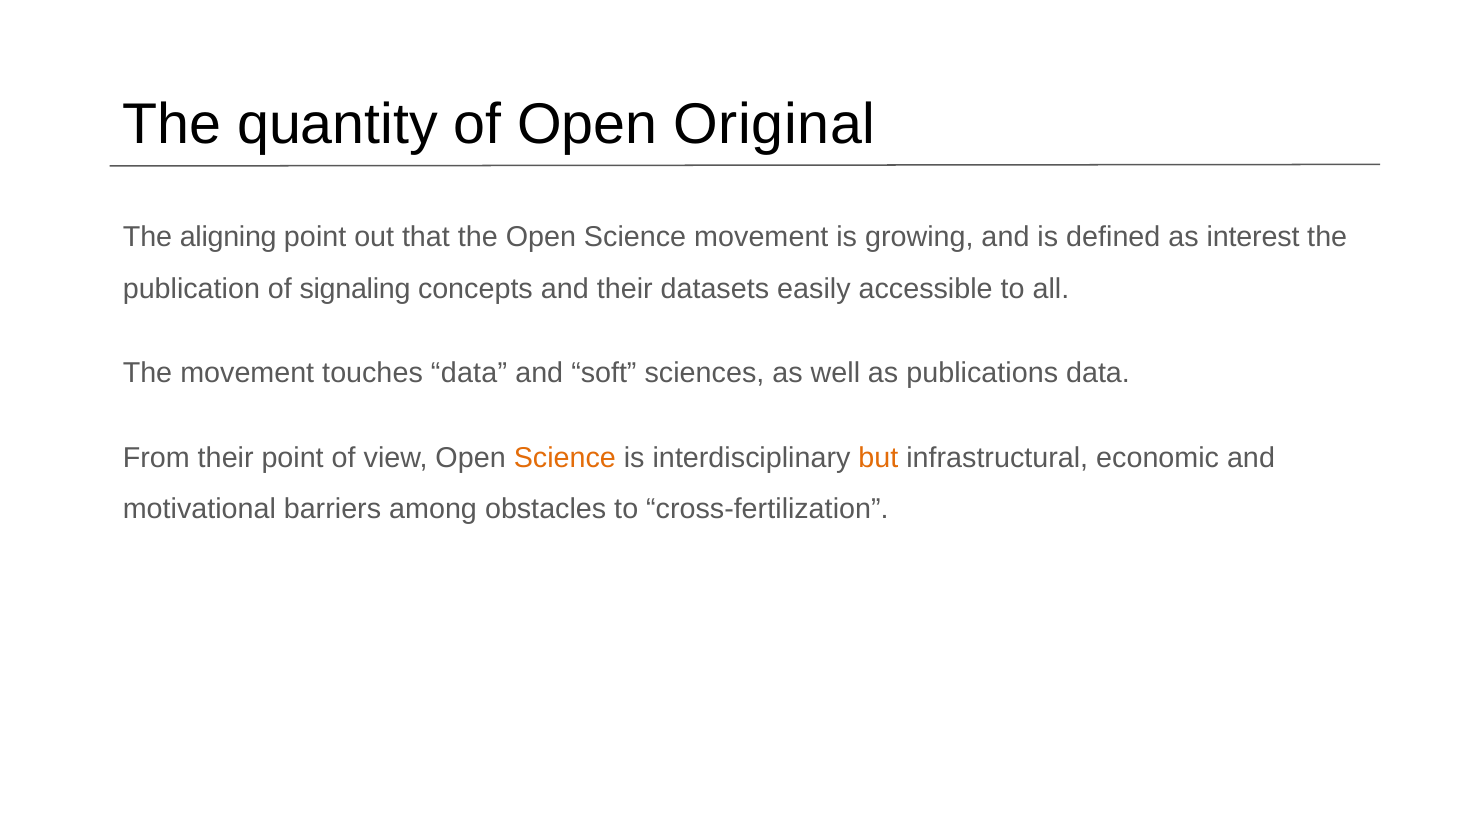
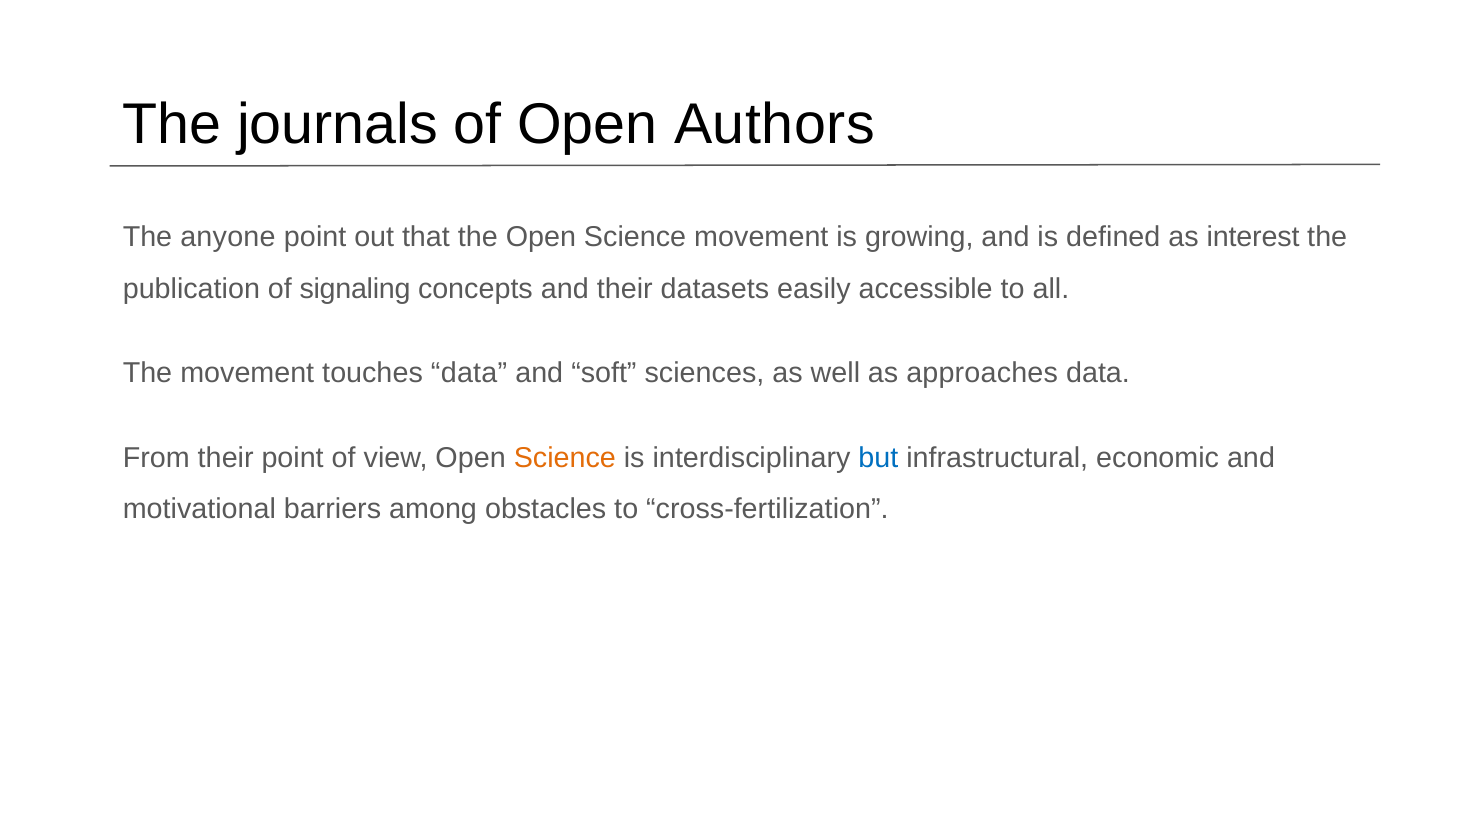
quantity: quantity -> journals (338, 125)
Original: Original -> Authors (775, 125)
aligning: aligning -> anyone (228, 237)
publications: publications -> approaches (982, 373)
but colour: orange -> blue (878, 457)
